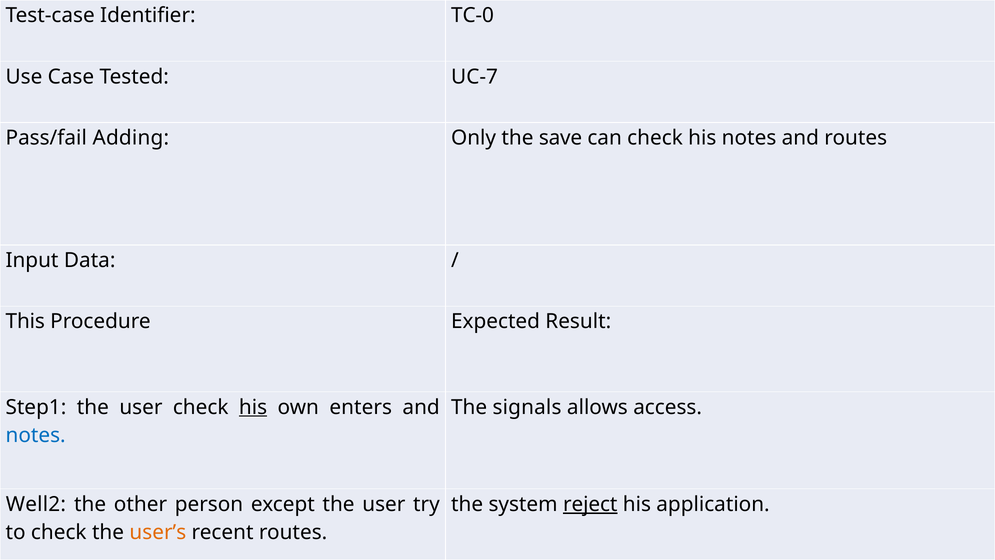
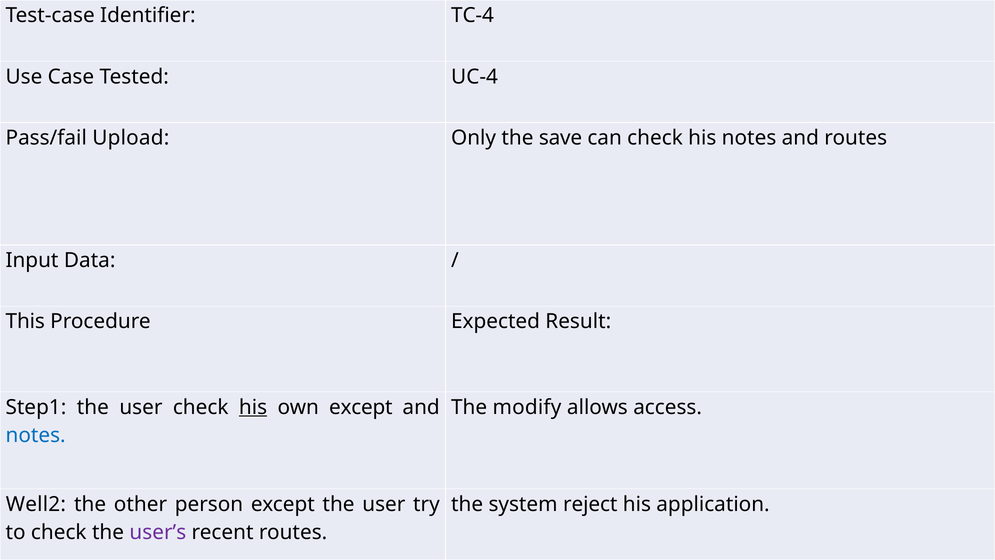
TC-0: TC-0 -> TC-4 (473, 15)
UC-7: UC-7 -> UC-4 (475, 77)
Adding: Adding -> Upload (131, 138)
own enters: enters -> except (361, 407)
signals: signals -> modify (527, 407)
reject underline: present -> none (590, 504)
user’s colour: orange -> purple (158, 532)
